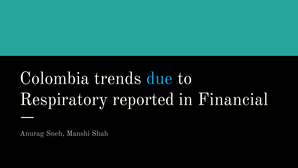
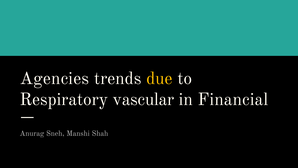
Colombia: Colombia -> Agencies (54, 78)
due colour: light blue -> yellow (159, 78)
reported: reported -> vascular (143, 99)
